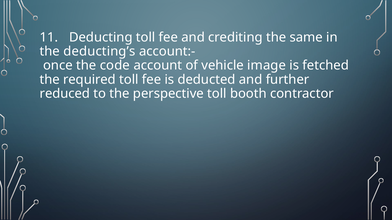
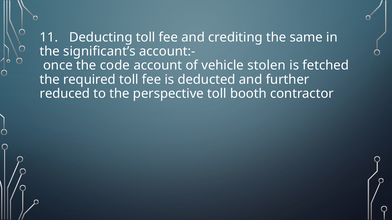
deducting’s: deducting’s -> significant’s (99, 51)
image: image -> stolen (267, 66)
